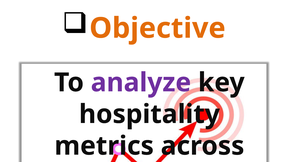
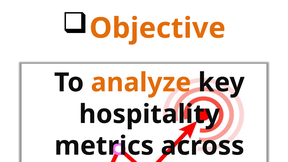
analyze colour: purple -> orange (141, 83)
